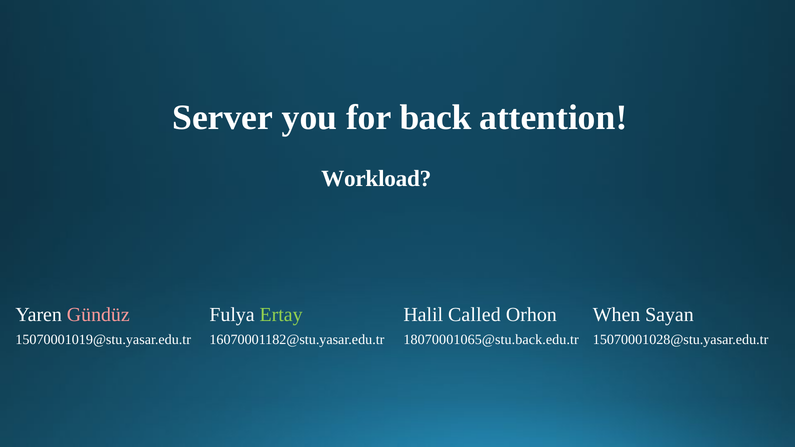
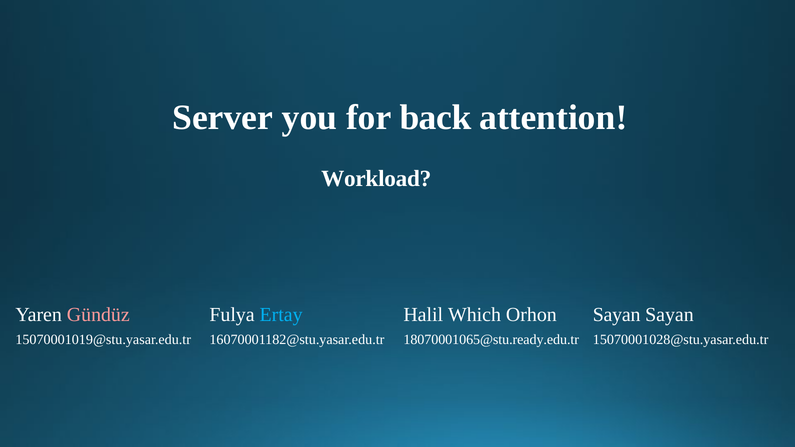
Ertay colour: light green -> light blue (281, 315)
Called: Called -> Which (474, 315)
Orhon When: When -> Sayan (617, 315)
18070001065@stu.back.edu.tr: 18070001065@stu.back.edu.tr -> 18070001065@stu.ready.edu.tr (491, 340)
